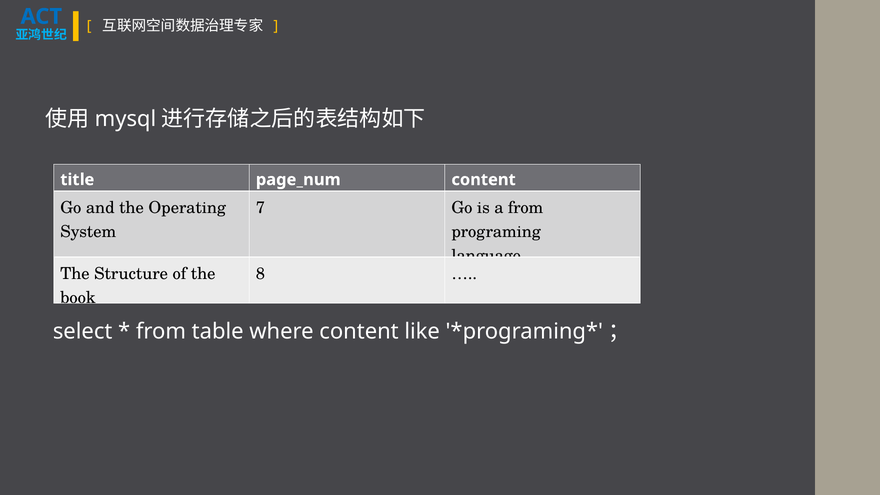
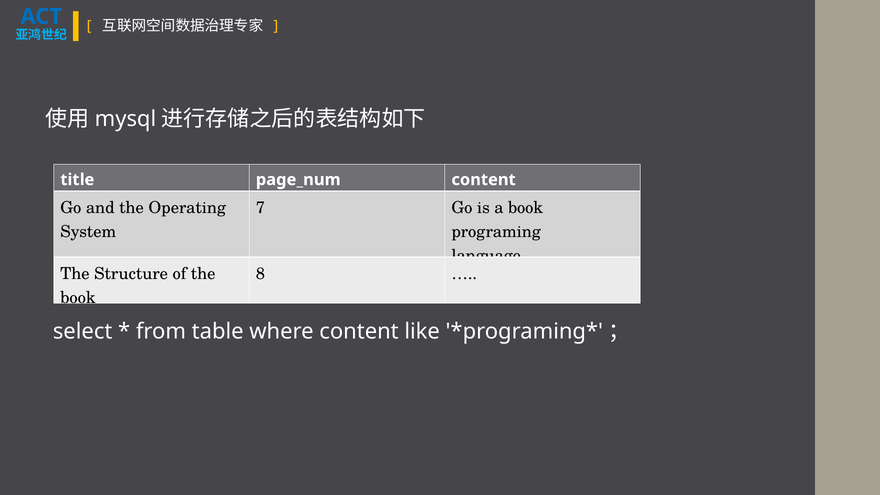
a from: from -> book (526, 208)
